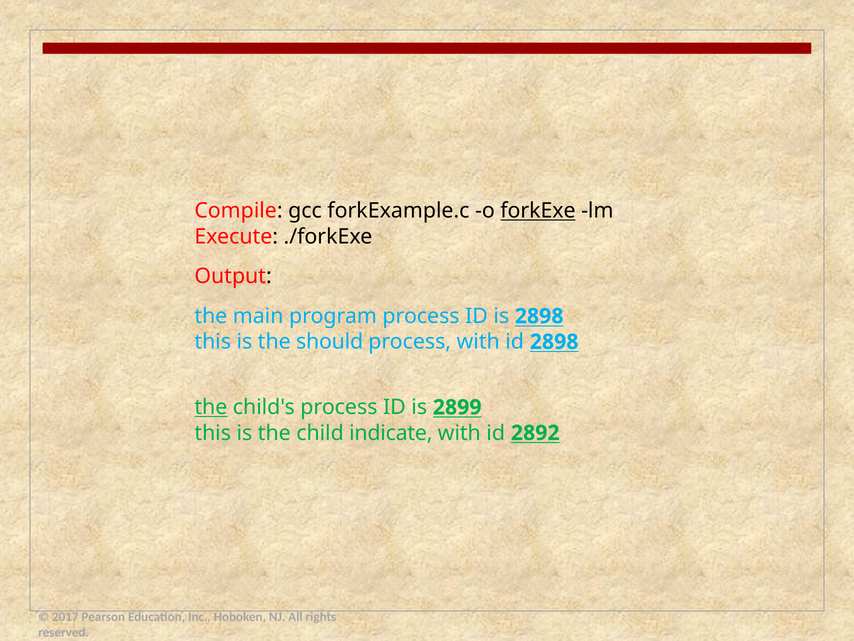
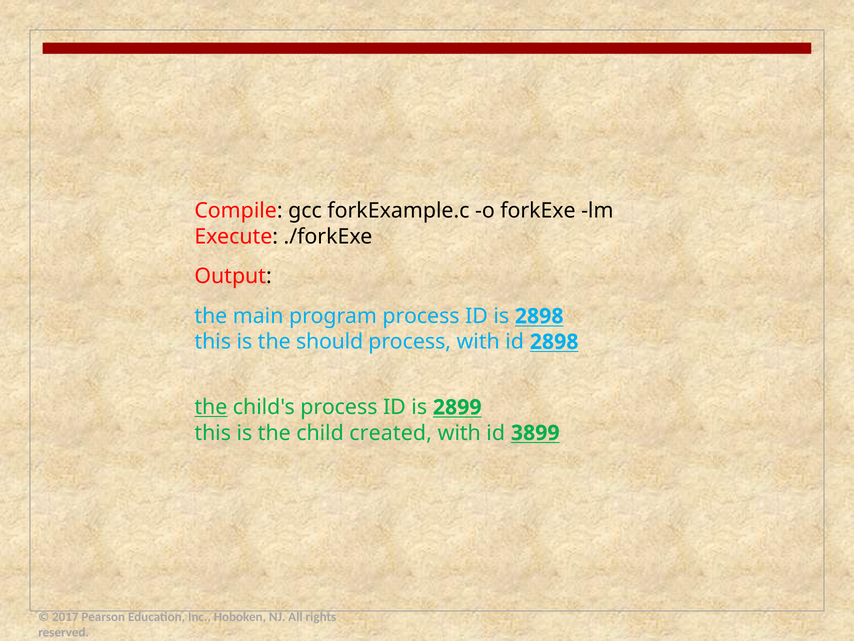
forkExe underline: present -> none (538, 211)
indicate: indicate -> created (391, 433)
2892: 2892 -> 3899 (535, 433)
